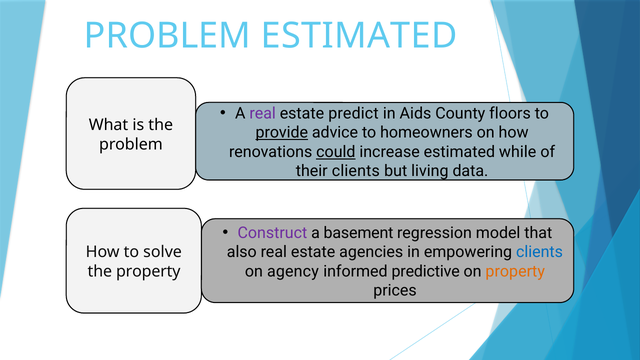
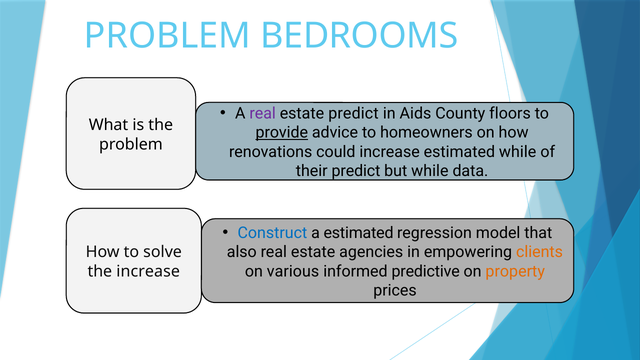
PROBLEM ESTIMATED: ESTIMATED -> BEDROOMS (359, 36)
could underline: present -> none (336, 152)
their clients: clients -> predict (356, 171)
but living: living -> while (430, 171)
Construct colour: purple -> blue (272, 233)
a basement: basement -> estimated (359, 233)
clients colour: blue -> orange (540, 252)
agency: agency -> various (293, 271)
the property: property -> increase (148, 271)
